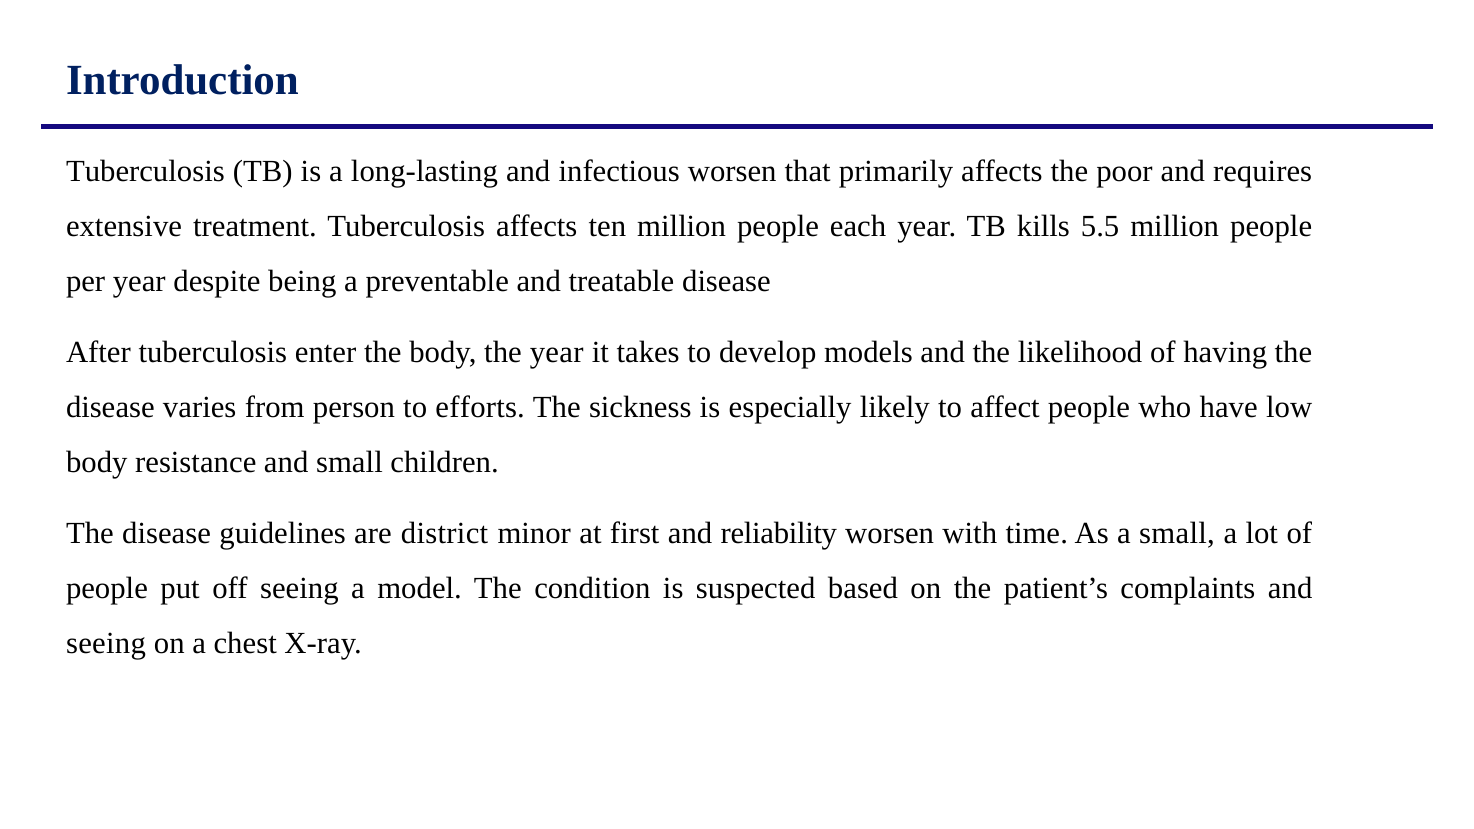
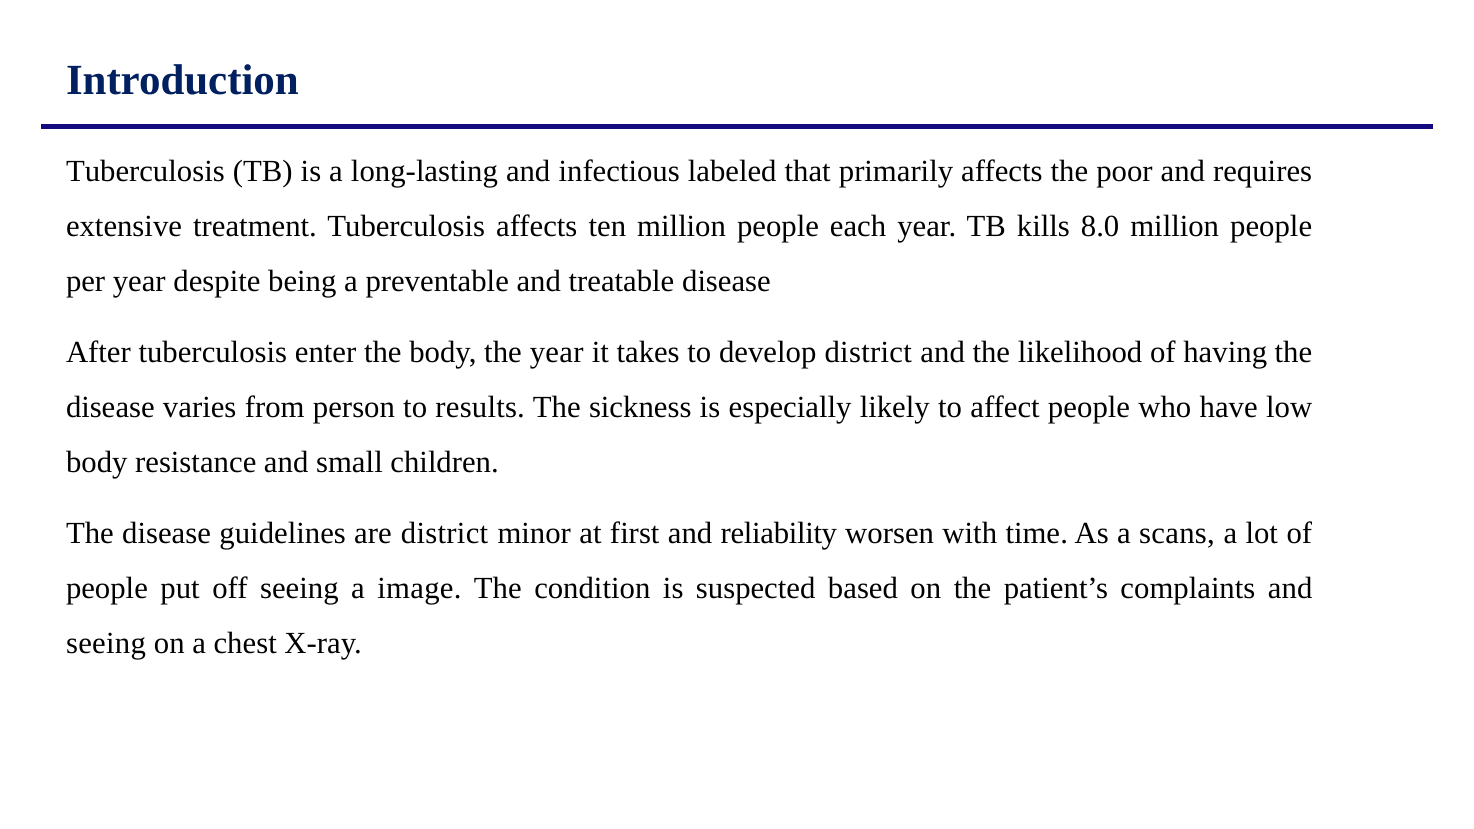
infectious worsen: worsen -> labeled (732, 171)
5.5: 5.5 -> 8.0 (1100, 226)
develop models: models -> district (868, 352)
efforts: efforts -> results (480, 407)
a small: small -> scans (1177, 533)
model: model -> image (419, 589)
